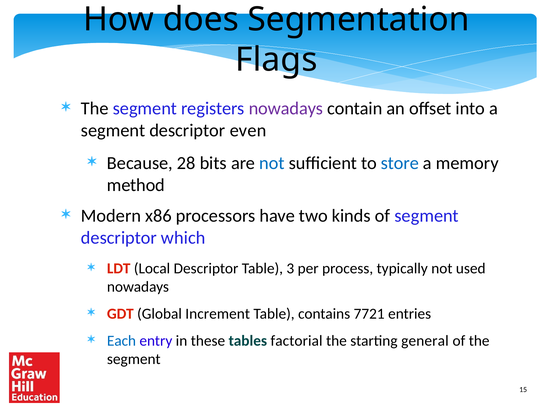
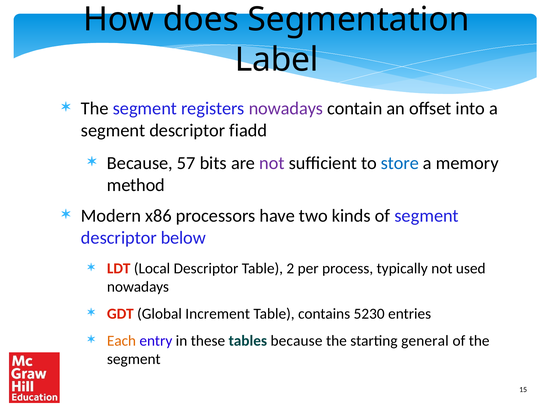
Flags: Flags -> Label (277, 60)
even: even -> fiadd (248, 131)
28: 28 -> 57 (186, 163)
not colour: blue -> purple (272, 163)
which: which -> below (183, 238)
3: 3 -> 2 (290, 269)
7721: 7721 -> 5230 (369, 314)
Each colour: blue -> orange (121, 341)
tables factorial: factorial -> because (297, 341)
